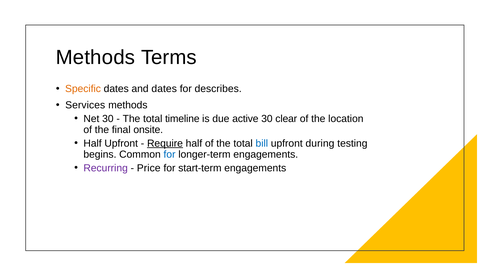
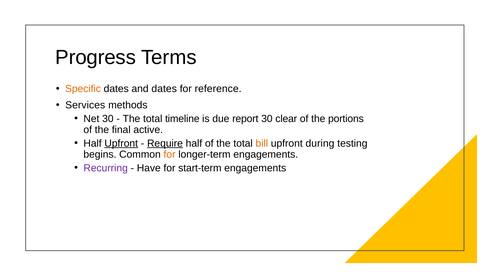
Methods: Methods -> Progress (96, 57)
describes: describes -> reference (218, 89)
active: active -> report (245, 119)
location: location -> portions (346, 119)
onsite: onsite -> active (148, 130)
Upfront underline: none -> present (121, 143)
bill colour: blue -> orange (262, 143)
for colour: blue -> orange (170, 154)
Price: Price -> Have (149, 168)
